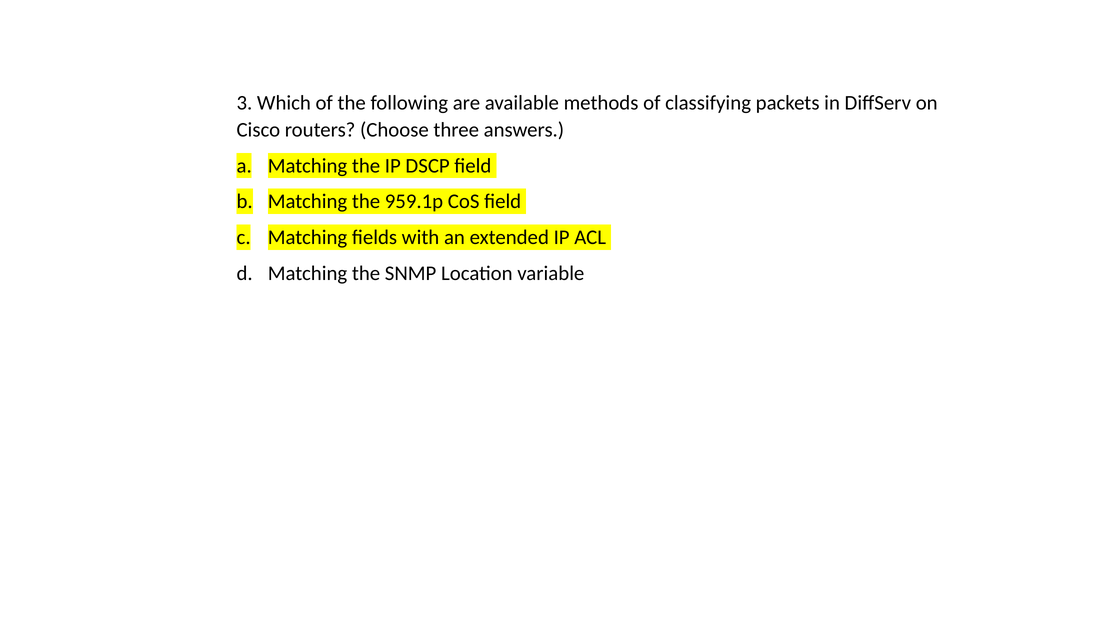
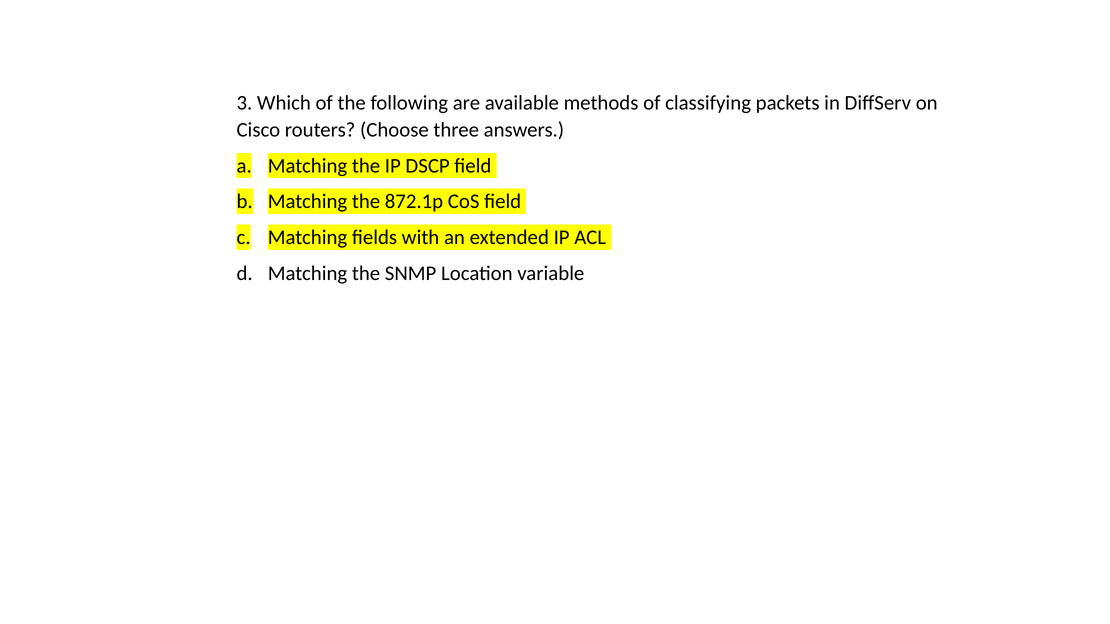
959.1p: 959.1p -> 872.1p (414, 202)
